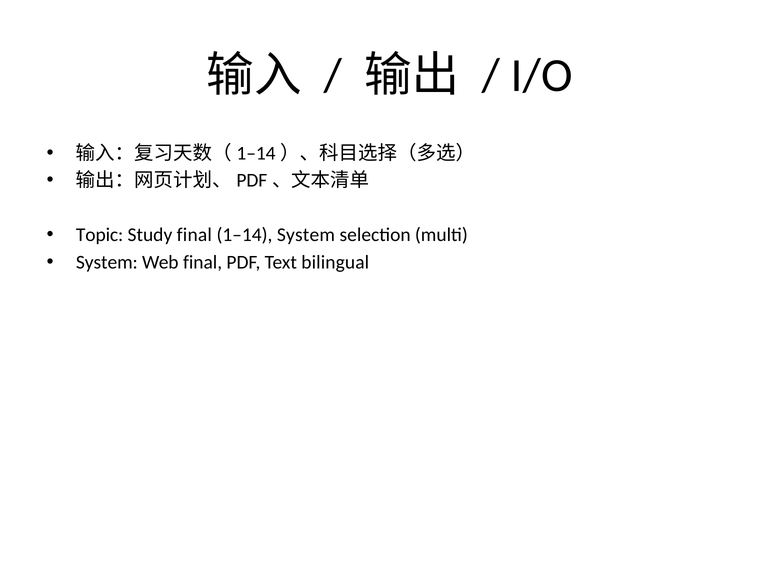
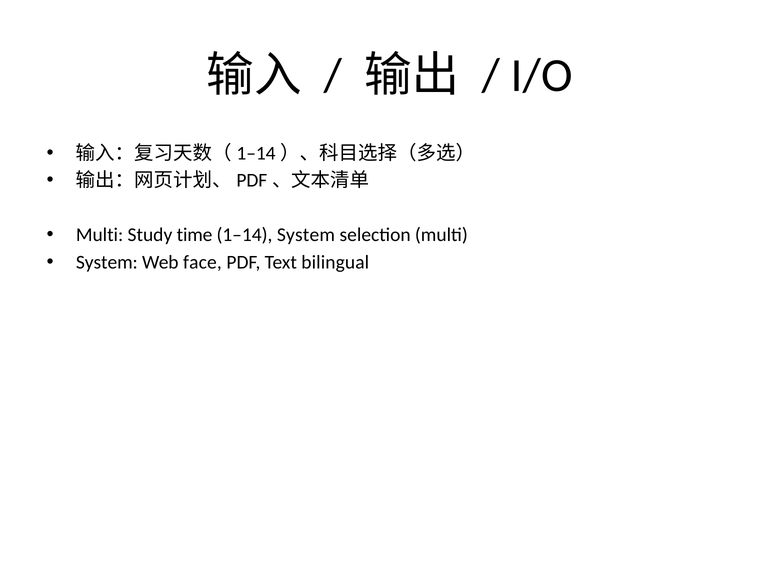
Topic: Topic -> Multi (100, 235)
Study final: final -> time (195, 235)
Web final: final -> face (202, 262)
